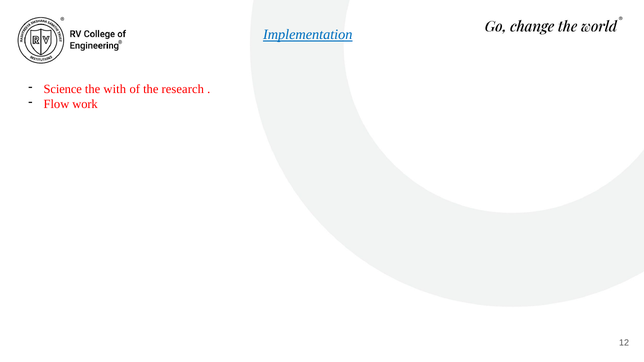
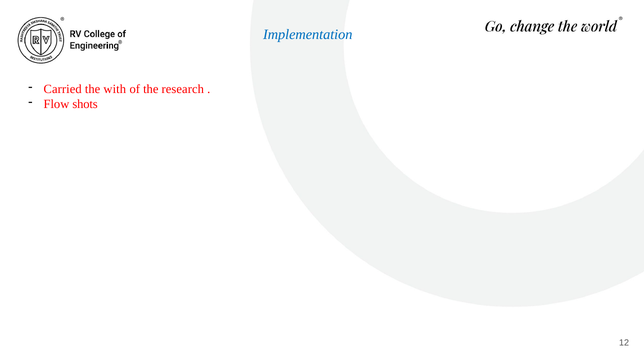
Implementation underline: present -> none (308, 35)
Science: Science -> Carried (63, 89)
work: work -> shots (85, 104)
